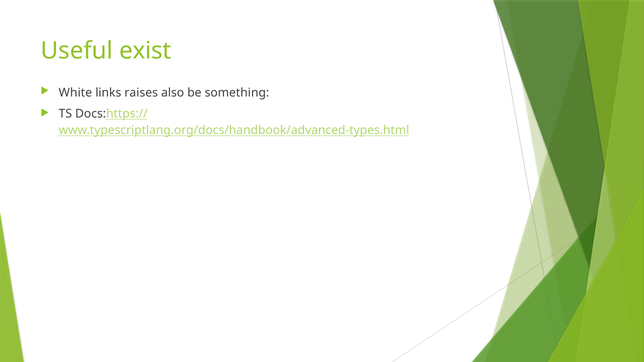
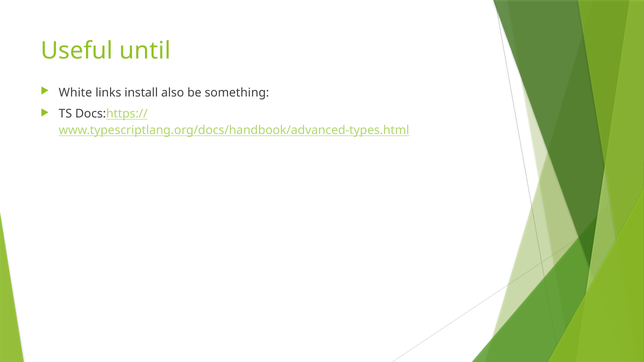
exist: exist -> until (145, 51)
raises: raises -> install (141, 93)
